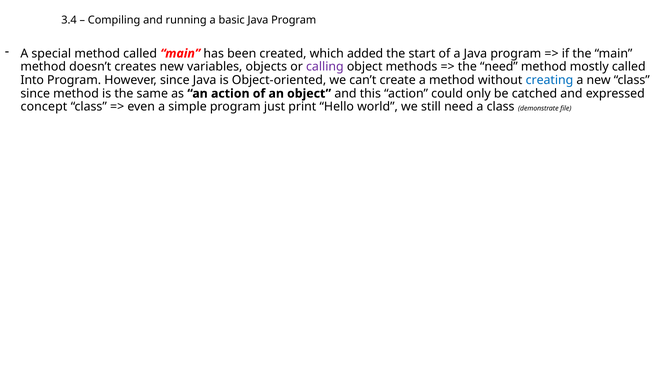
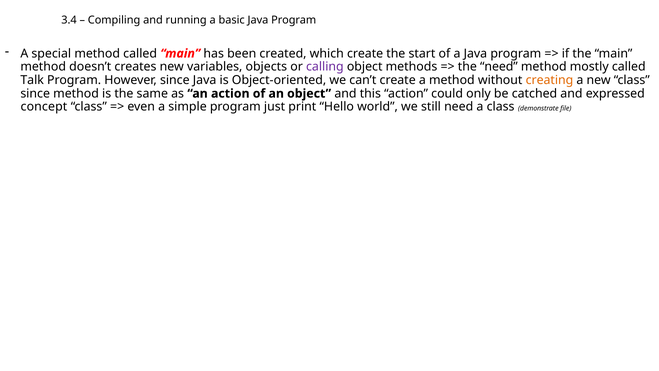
which added: added -> create (365, 53)
Into: Into -> Talk (32, 80)
creating colour: blue -> orange (549, 80)
